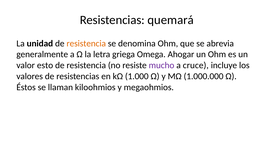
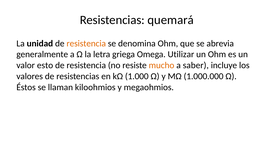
Ahogar: Ahogar -> Utilizar (181, 54)
mucho colour: purple -> orange (162, 65)
cruce: cruce -> saber (196, 65)
